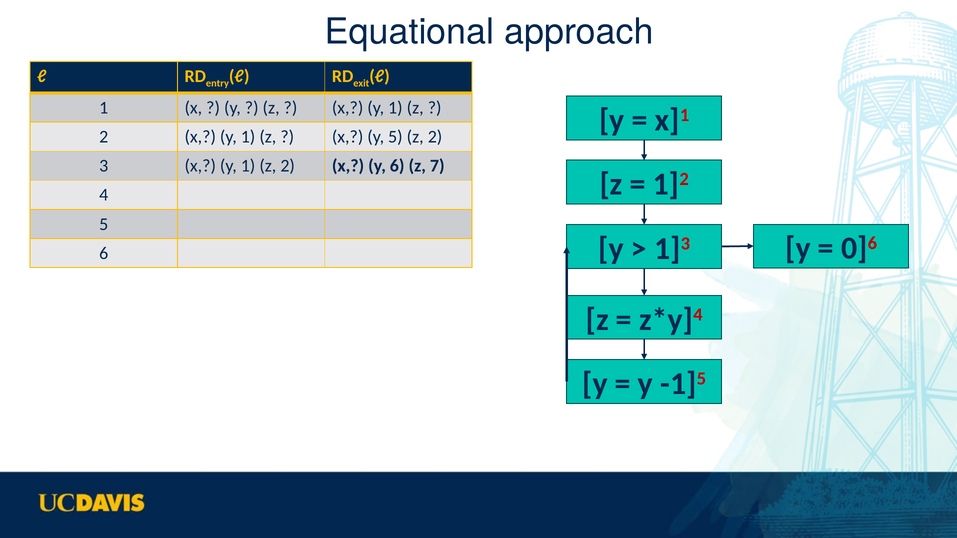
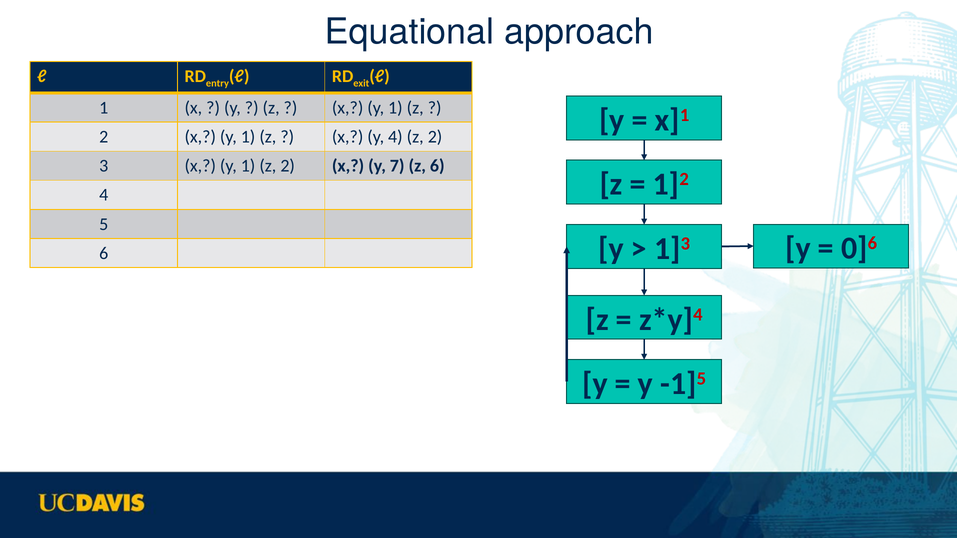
y 5: 5 -> 4 (395, 137)
y 6: 6 -> 7 (397, 166)
z 7: 7 -> 6 (437, 166)
